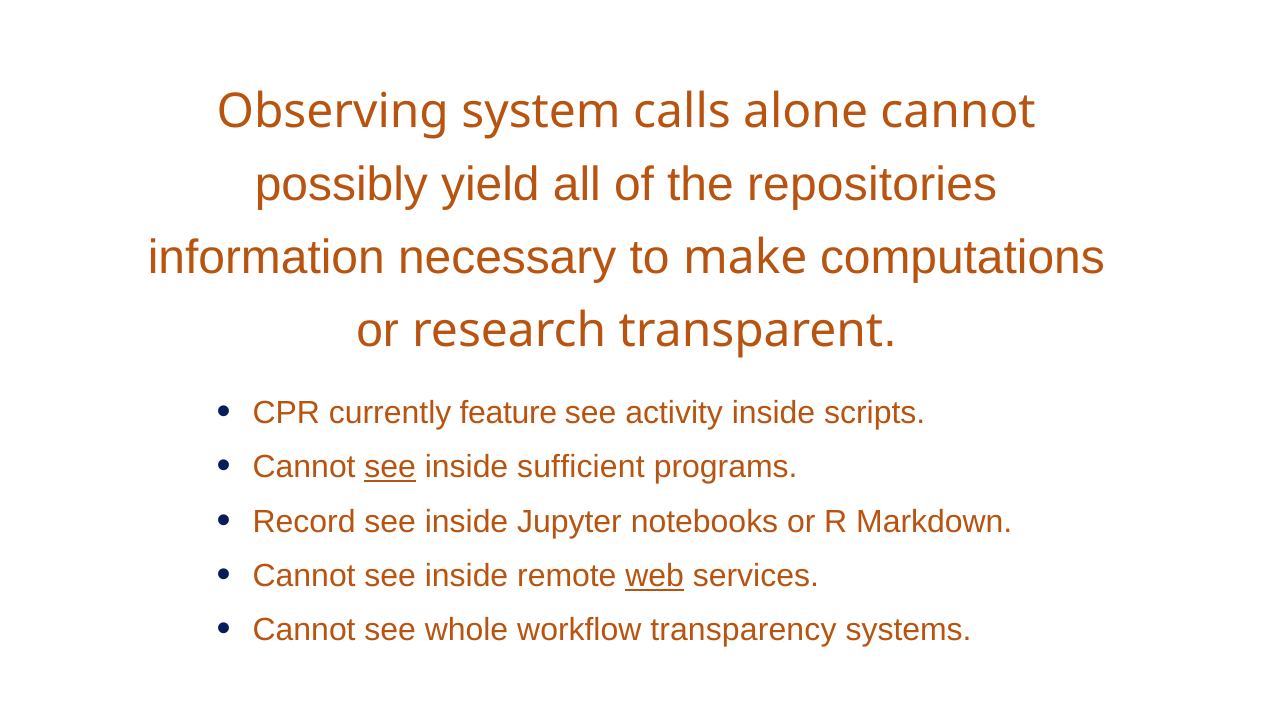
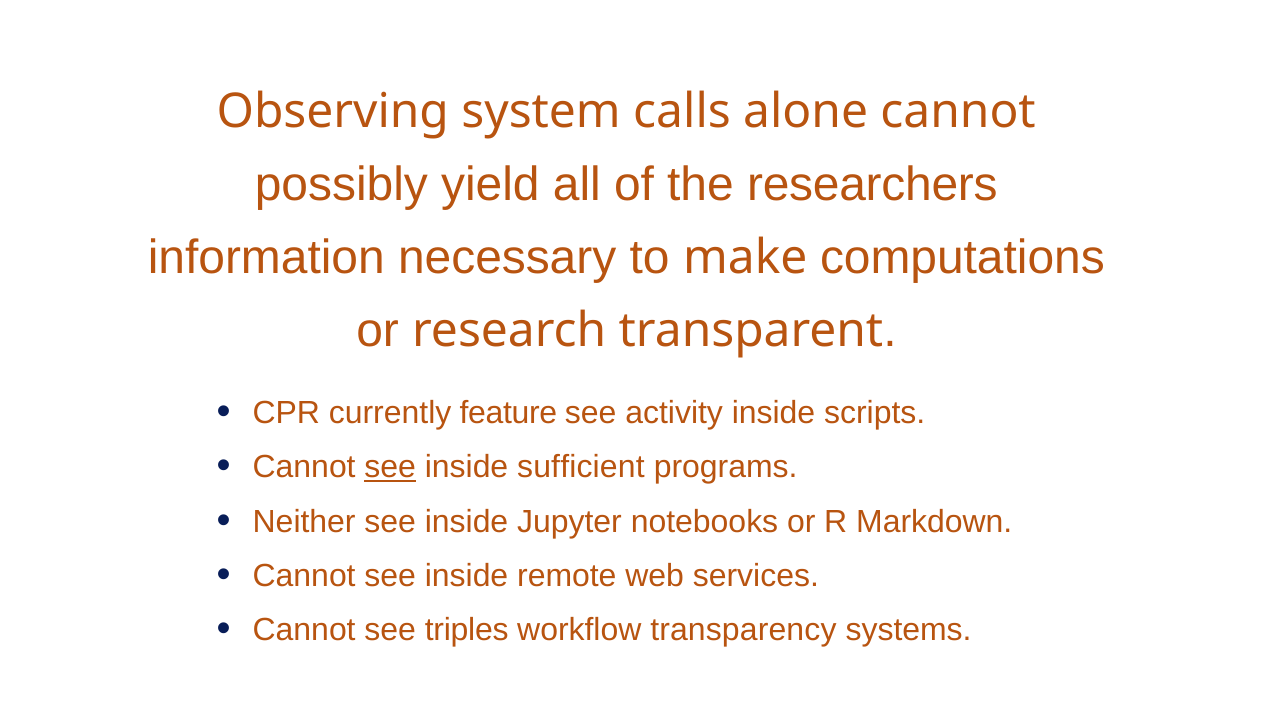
repositories: repositories -> researchers (872, 184)
Record: Record -> Neither (304, 522)
web underline: present -> none (655, 576)
whole: whole -> triples (467, 630)
